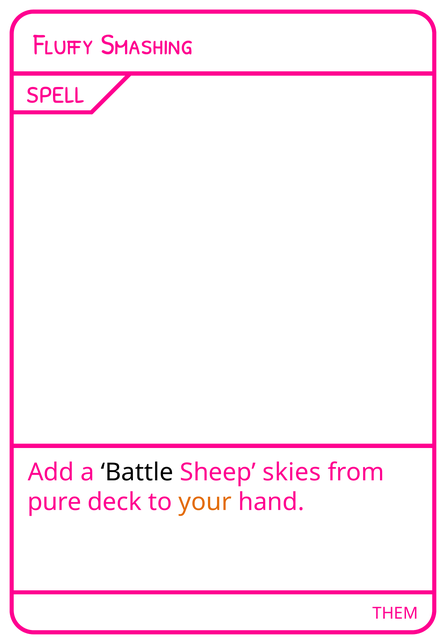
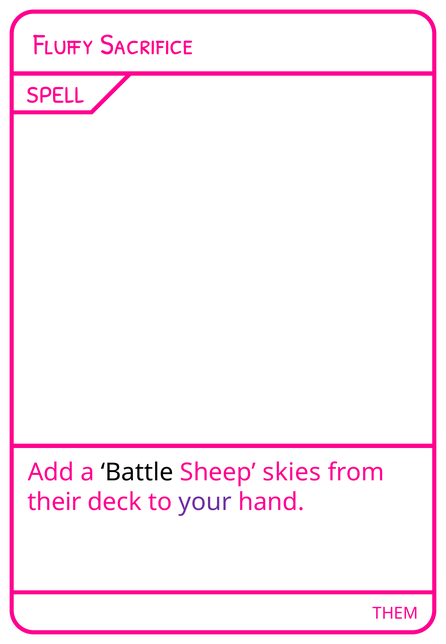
Smashing: Smashing -> Sacrifice (147, 45)
pure: pure -> their (55, 502)
your colour: orange -> purple (205, 502)
